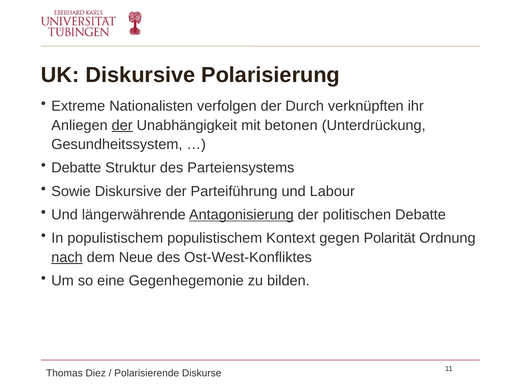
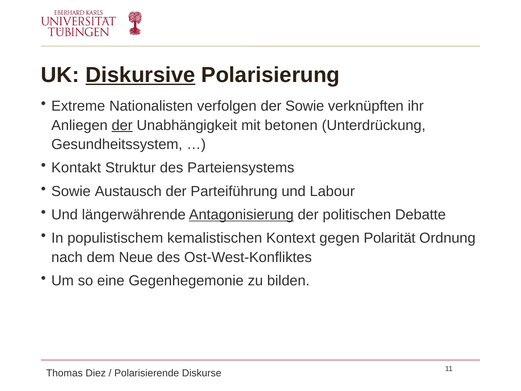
Diskursive underline: none -> present (140, 75)
der Durch: Durch -> Sowie (305, 106)
Debatte: Debatte -> Kontakt (76, 168)
Sowie Diskursive: Diskursive -> Austausch (128, 191)
populistischem populistischem: populistischem -> kemalistischen (215, 238)
nach underline: present -> none (67, 257)
